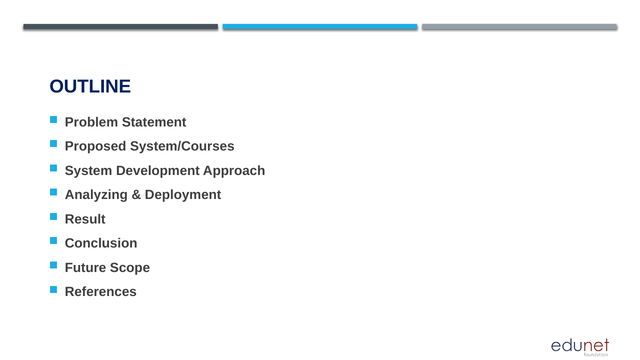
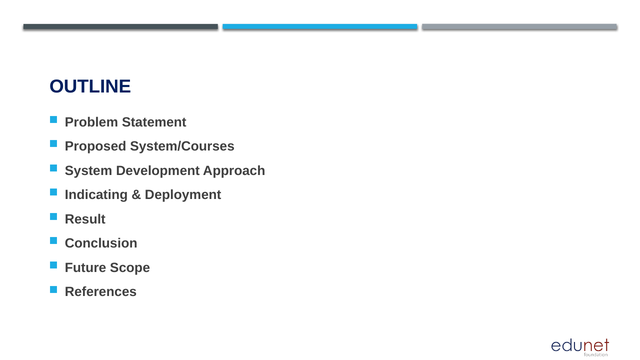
Analyzing: Analyzing -> Indicating (96, 195)
